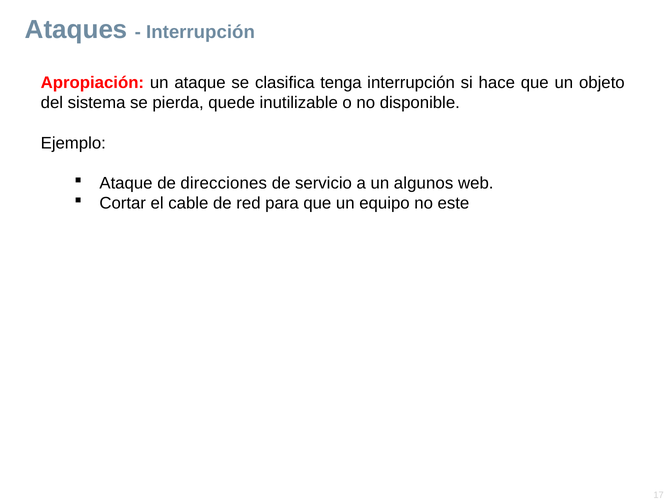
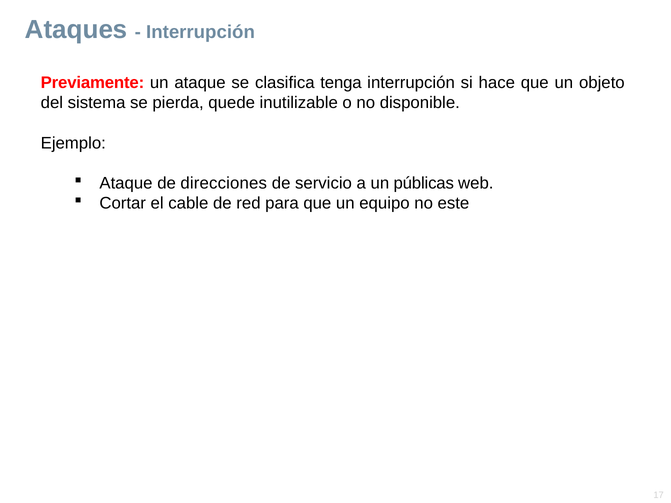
Apropiación: Apropiación -> Previamente (92, 83)
algunos: algunos -> públicas (424, 183)
